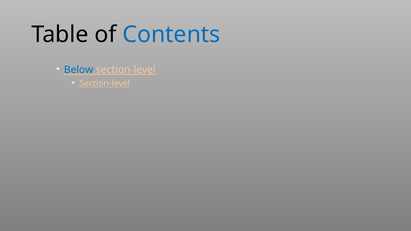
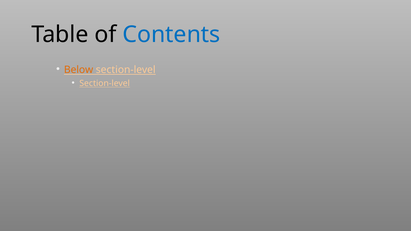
Below colour: blue -> orange (79, 70)
